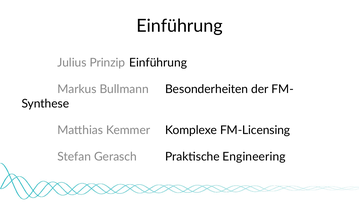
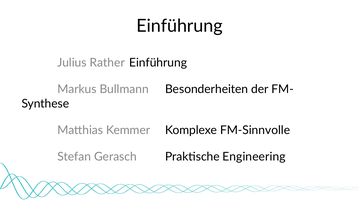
Prinzip: Prinzip -> Rather (107, 63)
FM-Licensing: FM-Licensing -> FM-Sinnvolle (255, 130)
